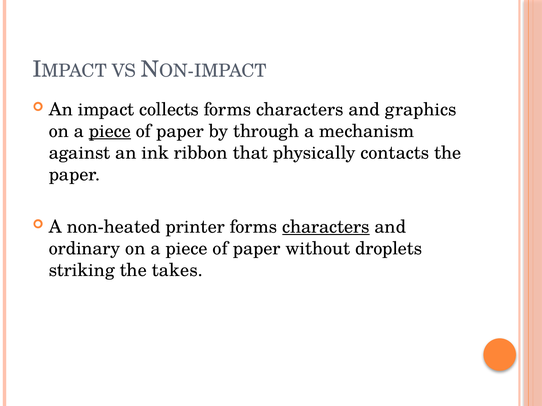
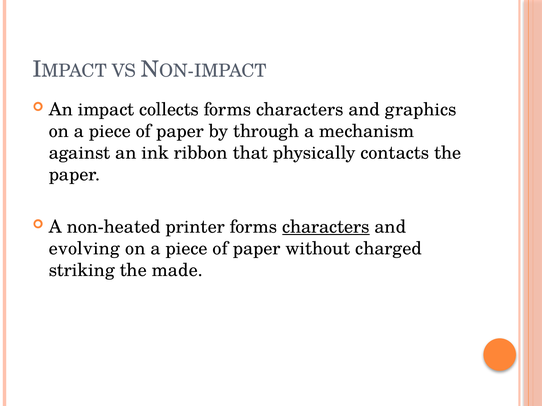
piece underline: present -> none (110, 131)
ordinary: ordinary -> evolving (84, 249)
droplets: droplets -> charged (389, 249)
takes: takes -> made (177, 270)
